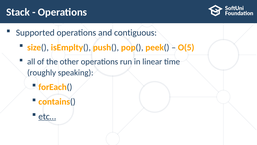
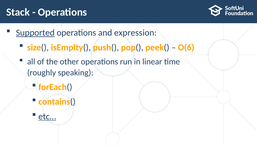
Supported underline: none -> present (35, 33)
contiguous: contiguous -> expression (135, 33)
O(5: O(5 -> O(6 (186, 47)
